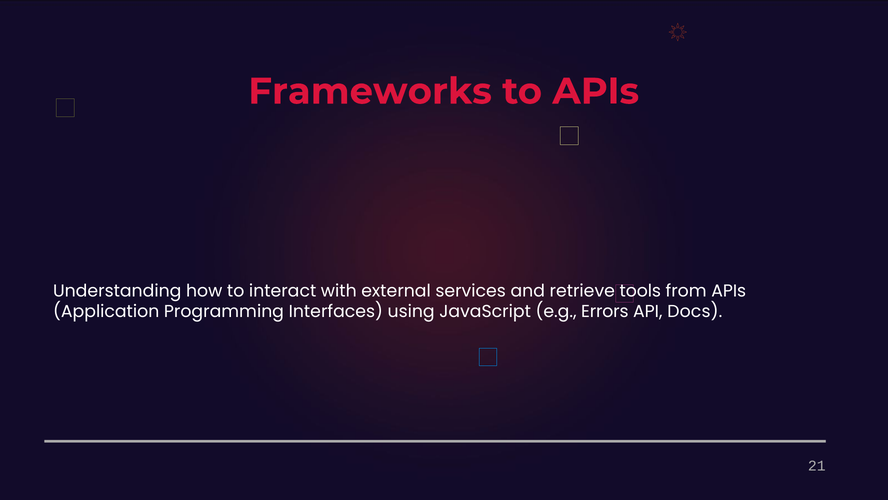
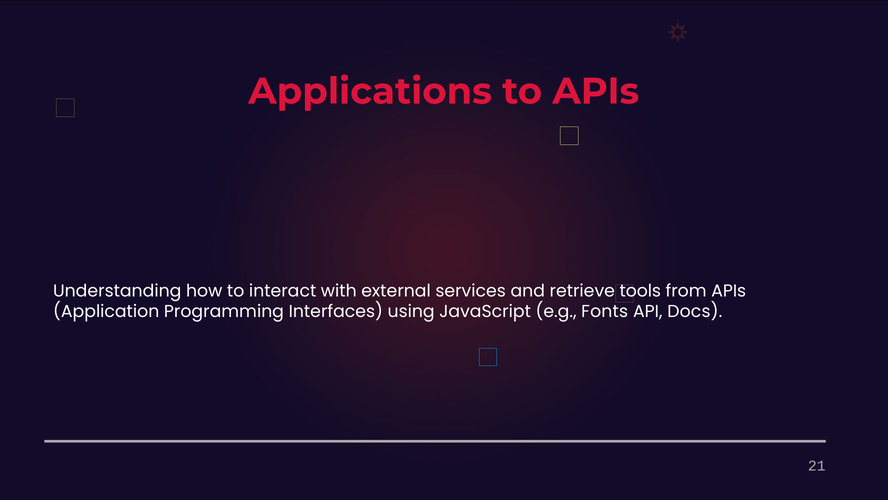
Frameworks: Frameworks -> Applications (370, 91)
Errors: Errors -> Fonts (605, 311)
